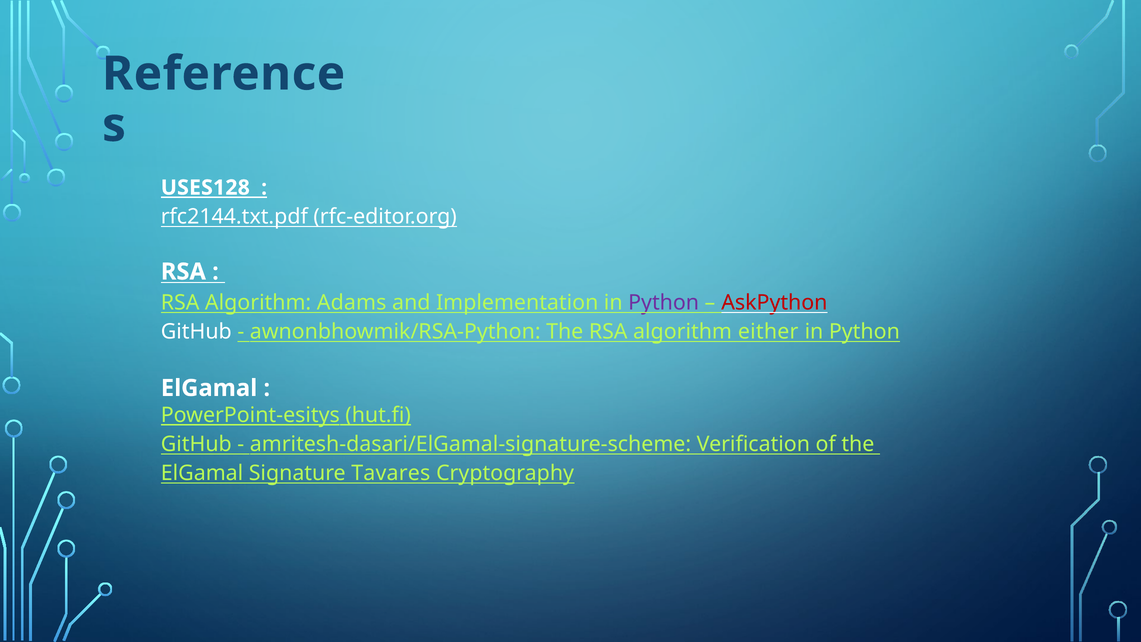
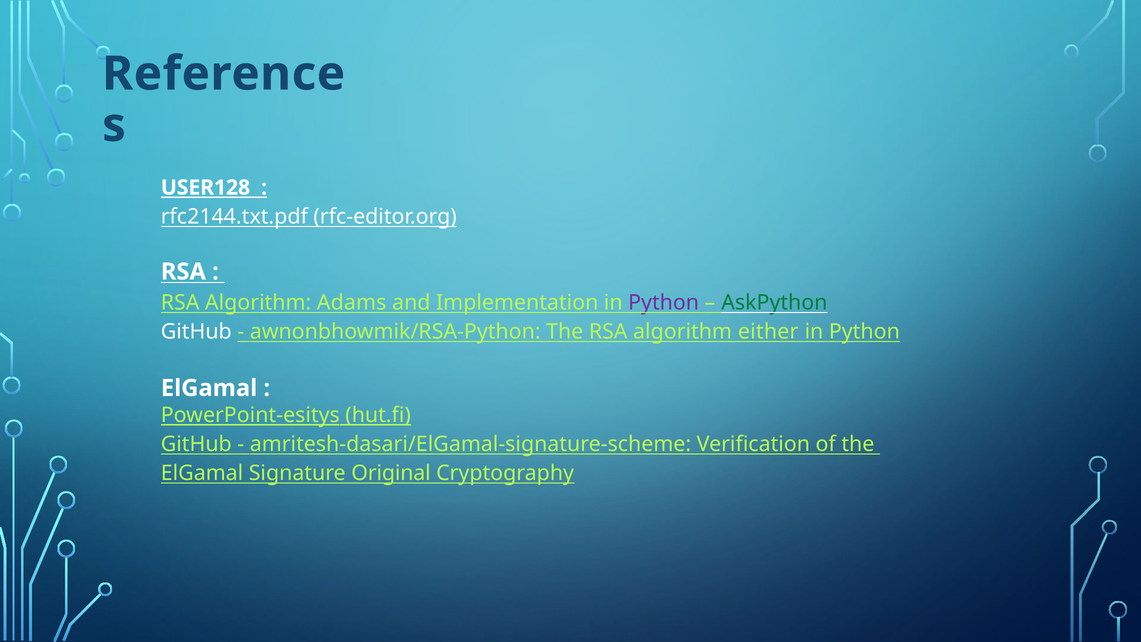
USES128: USES128 -> USER128 (205, 188)
AskPython colour: red -> green (774, 303)
Tavares: Tavares -> Original (391, 473)
